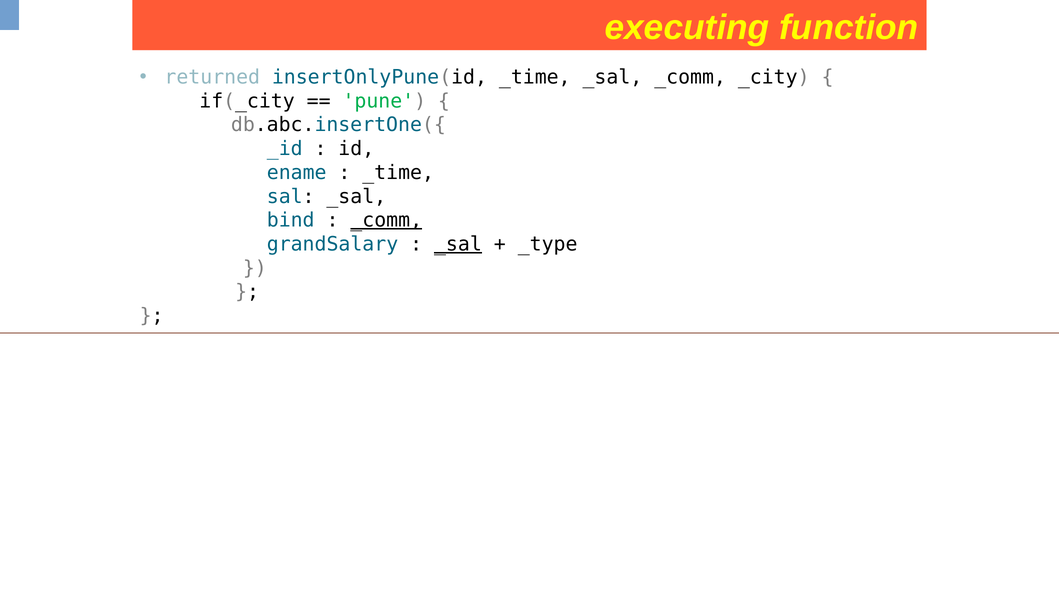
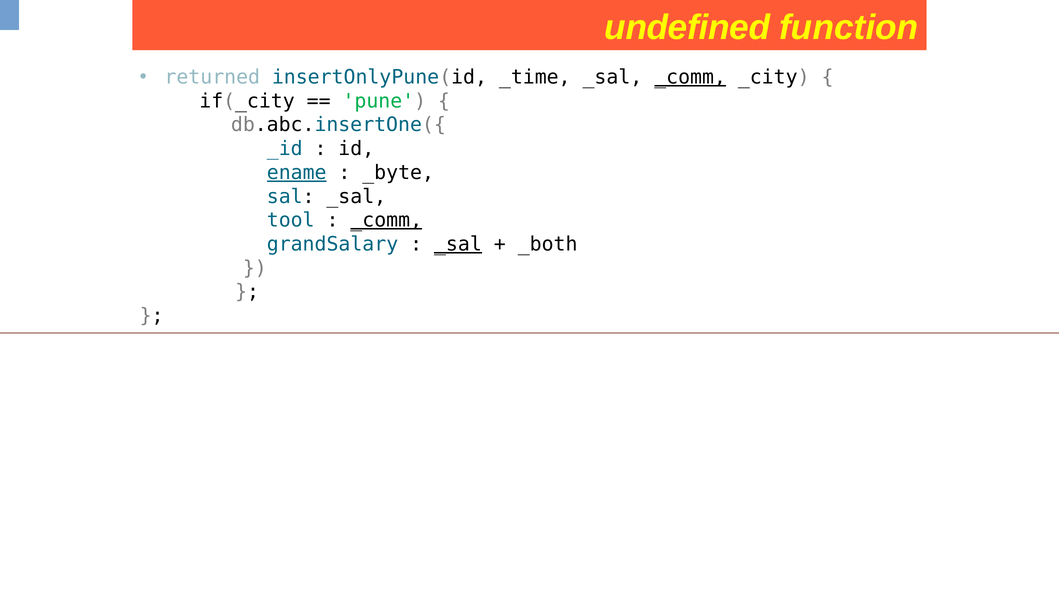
executing: executing -> undefined (687, 28)
_comm underline: none -> present (690, 77)
ename underline: none -> present (297, 173)
_time: _time -> _byte (398, 173)
bind: bind -> tool (291, 220)
_type: _type -> _both (548, 244)
